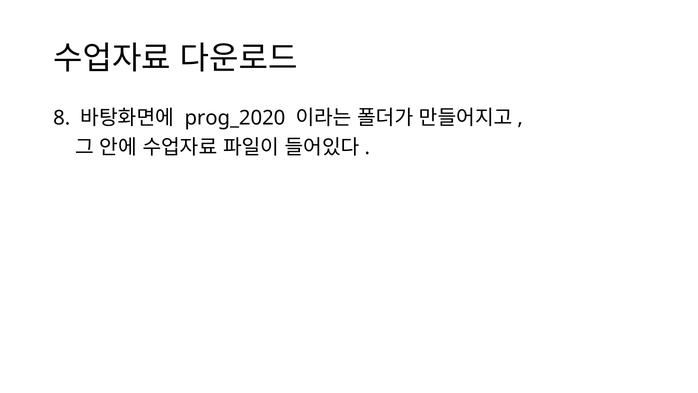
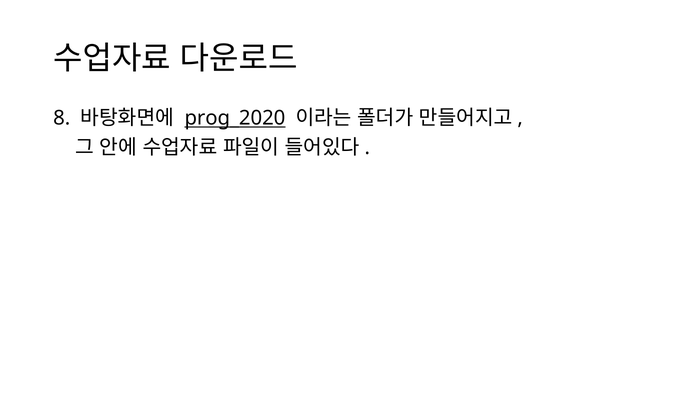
prog_2020 underline: none -> present (235, 118)
